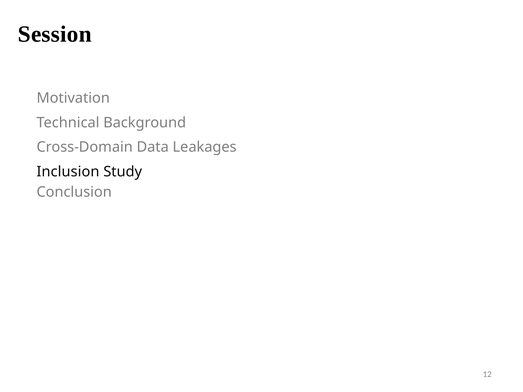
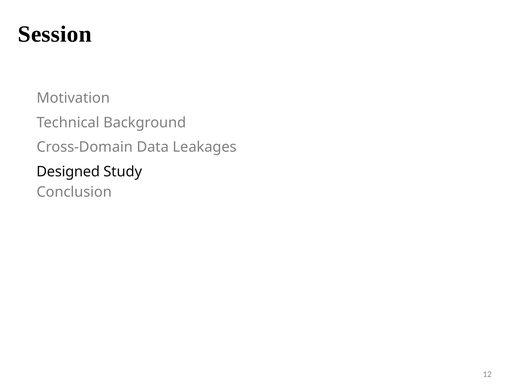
Inclusion: Inclusion -> Designed (68, 172)
